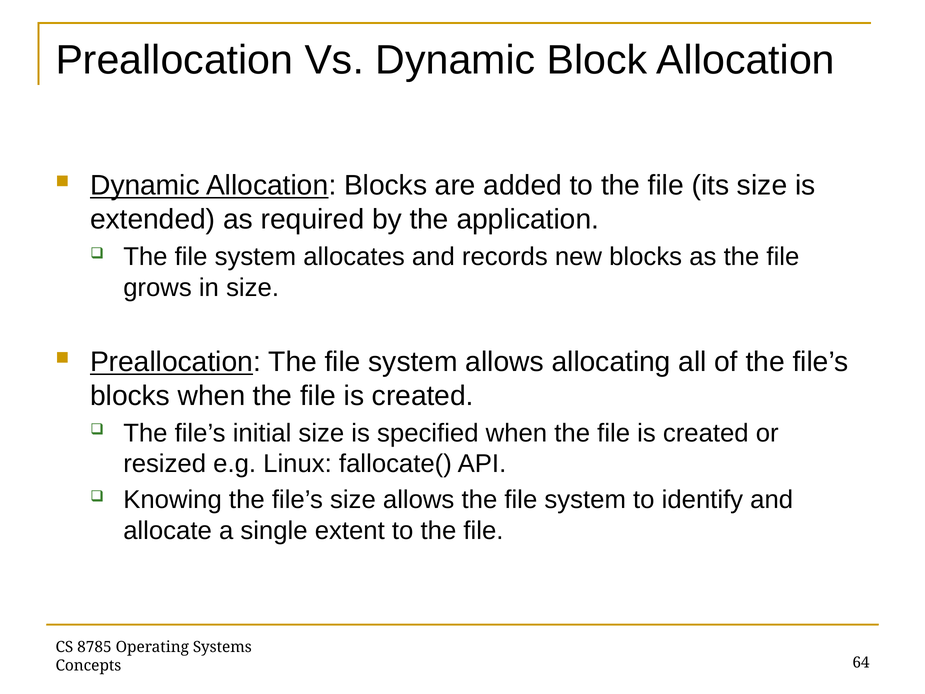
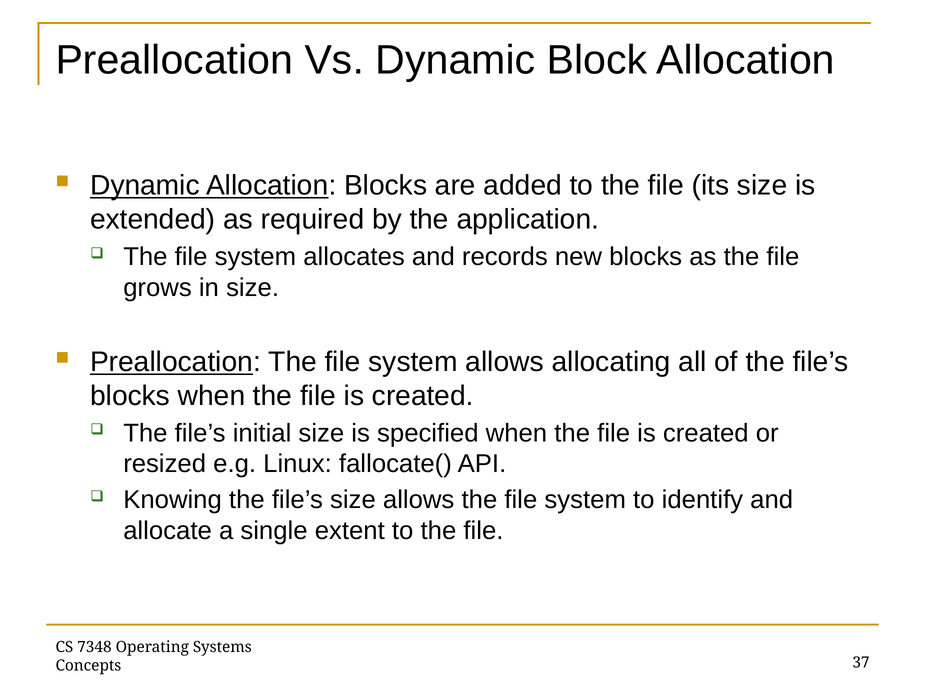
8785: 8785 -> 7348 (94, 647)
64: 64 -> 37 (861, 663)
